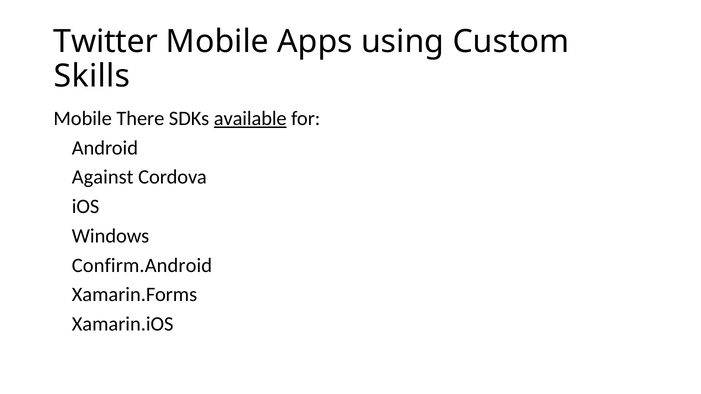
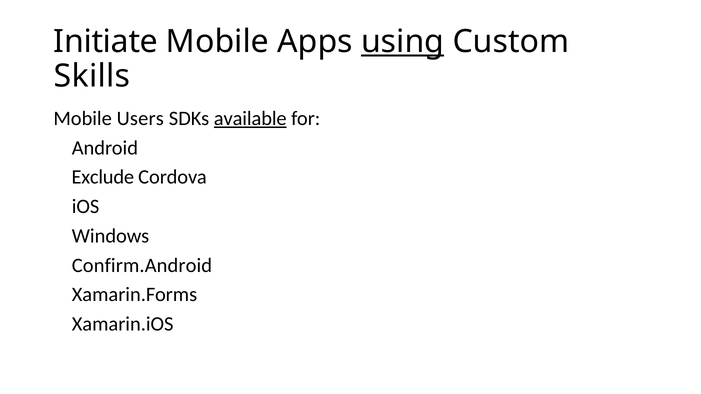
Twitter: Twitter -> Initiate (106, 42)
using underline: none -> present (403, 42)
There: There -> Users (140, 119)
Against: Against -> Exclude (103, 177)
